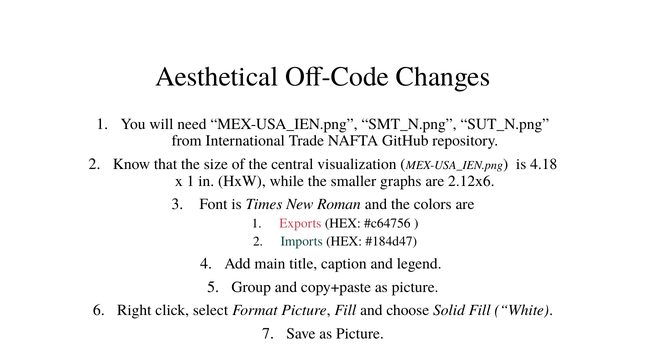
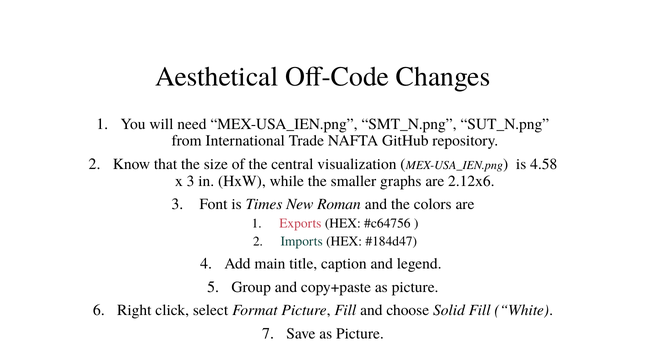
4.18: 4.18 -> 4.58 (544, 164)
x 1: 1 -> 3 (191, 181)
